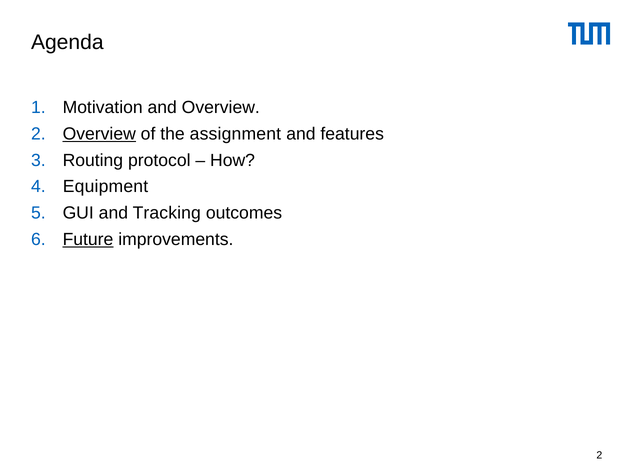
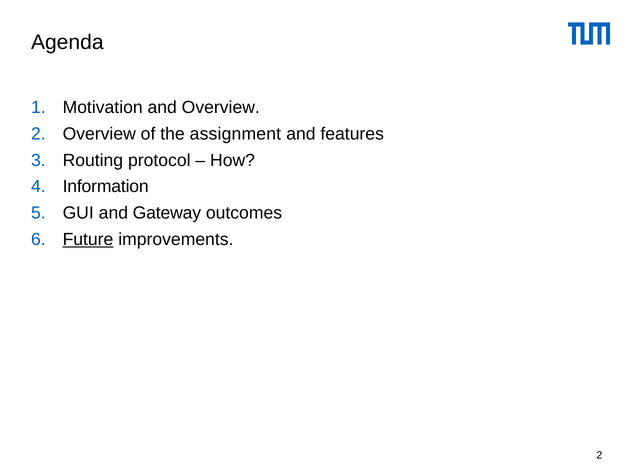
Overview underline: present -> none (99, 134)
Equipment: Equipment -> Information (106, 187)
Tracking: Tracking -> Gateway (167, 213)
